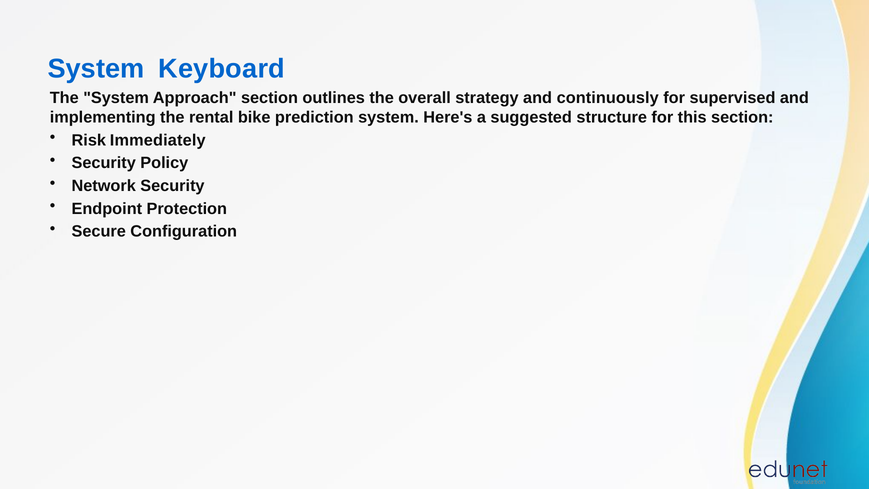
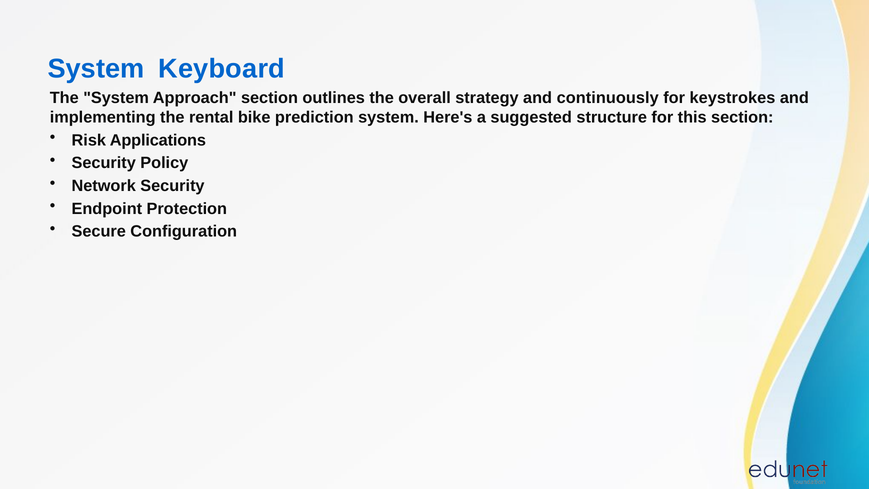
supervised: supervised -> keystrokes (732, 98)
Immediately: Immediately -> Applications (158, 140)
